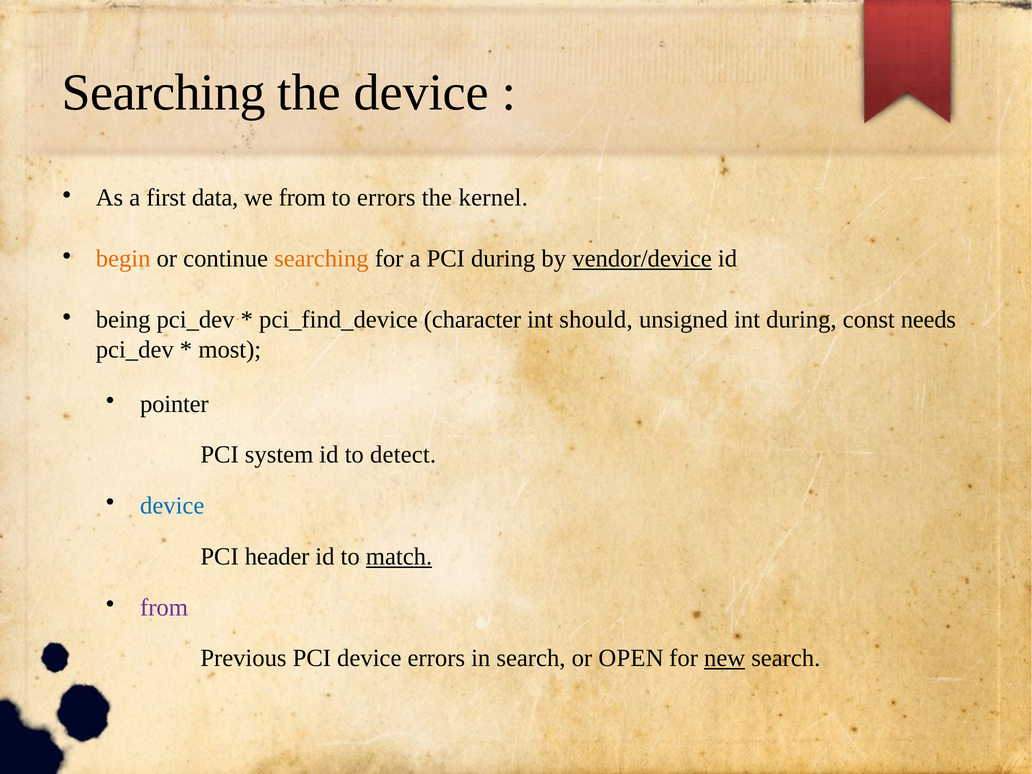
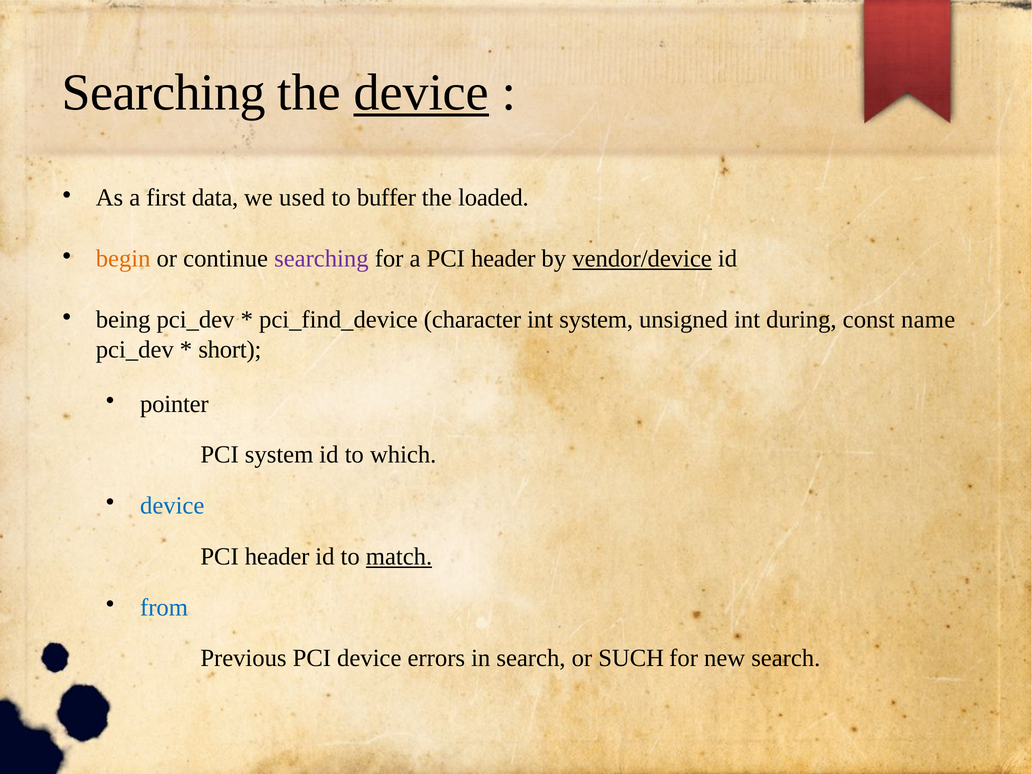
device underline: none -> present (421, 93)
we from: from -> used (302, 198)
to errors: errors -> buffer (386, 198)
kernel: kernel -> loaded (493, 198)
searching colour: orange -> purple (321, 259)
a PCI during: during -> header (503, 259)
int should: should -> system (596, 320)
needs: needs -> name (928, 320)
most: most -> short (230, 349)
detect: detect -> which (403, 455)
from colour: purple -> blue (164, 607)
OPEN: OPEN -> SUCH (631, 658)
new underline: present -> none (725, 658)
